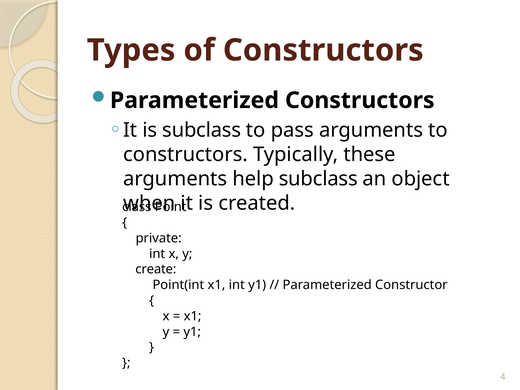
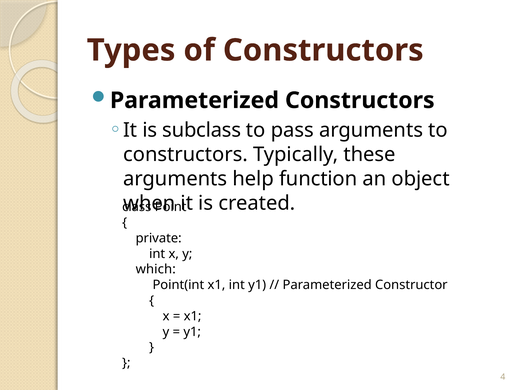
help subclass: subclass -> function (318, 179)
create: create -> which (156, 269)
